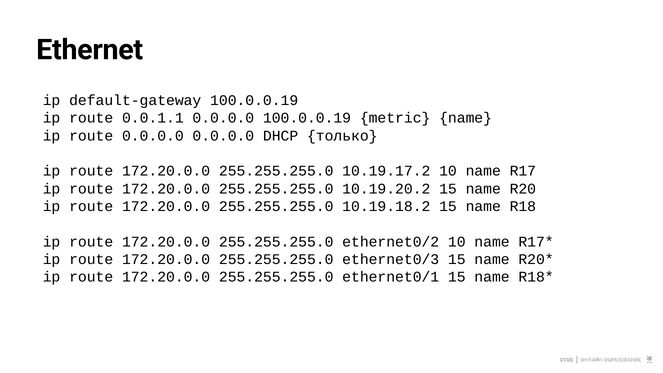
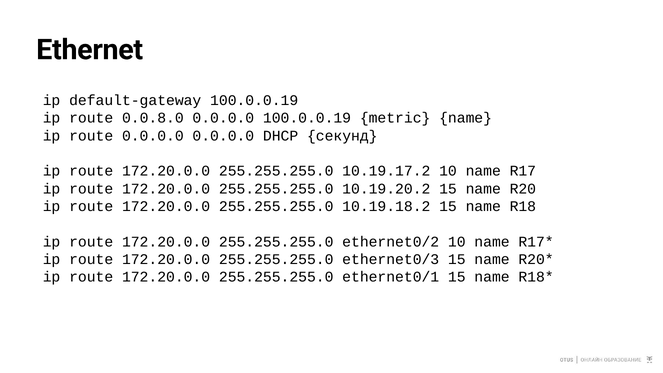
0.0.1.1: 0.0.1.1 -> 0.0.8.0 (153, 118)
только: только -> секунд (342, 136)
